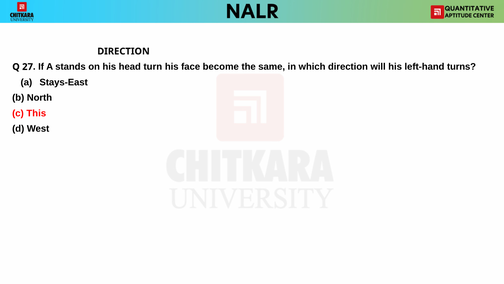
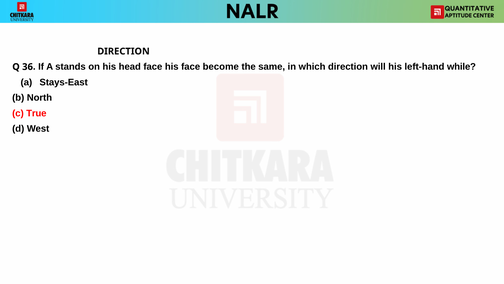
27: 27 -> 36 (28, 67)
head turn: turn -> face (153, 67)
turns: turns -> while (461, 67)
This: This -> True (36, 113)
